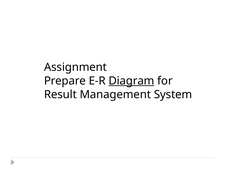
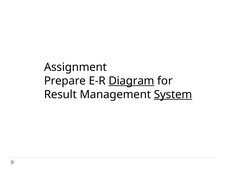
System underline: none -> present (173, 94)
